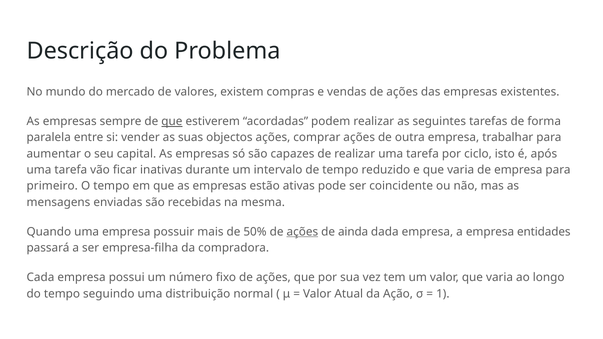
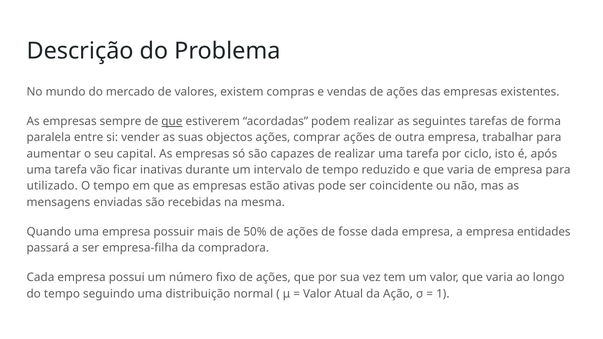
primeiro: primeiro -> utilizado (52, 186)
ações underline: present -> none (302, 232)
ainda: ainda -> fosse (353, 232)
